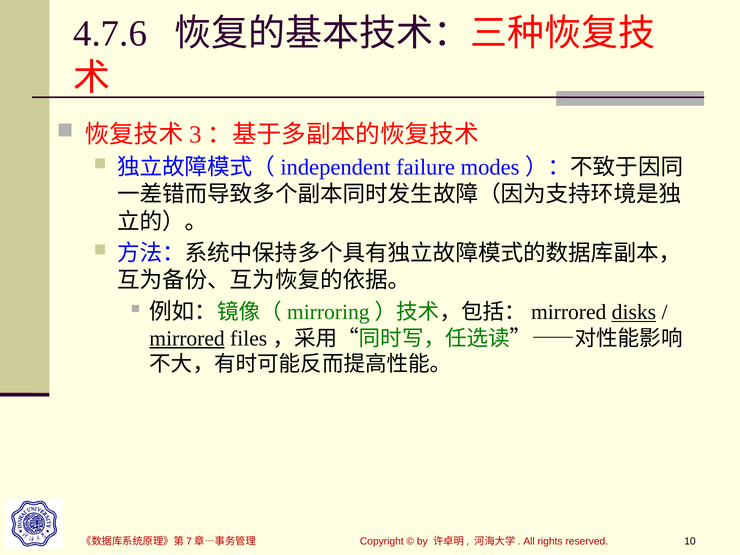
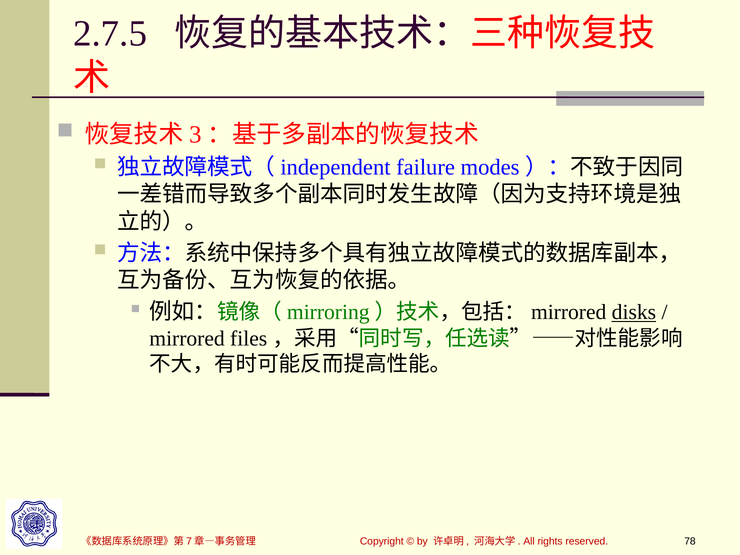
4.7.6: 4.7.6 -> 2.7.5 (110, 34)
mirrored underline: present -> none (187, 338)
10: 10 -> 78 (690, 542)
